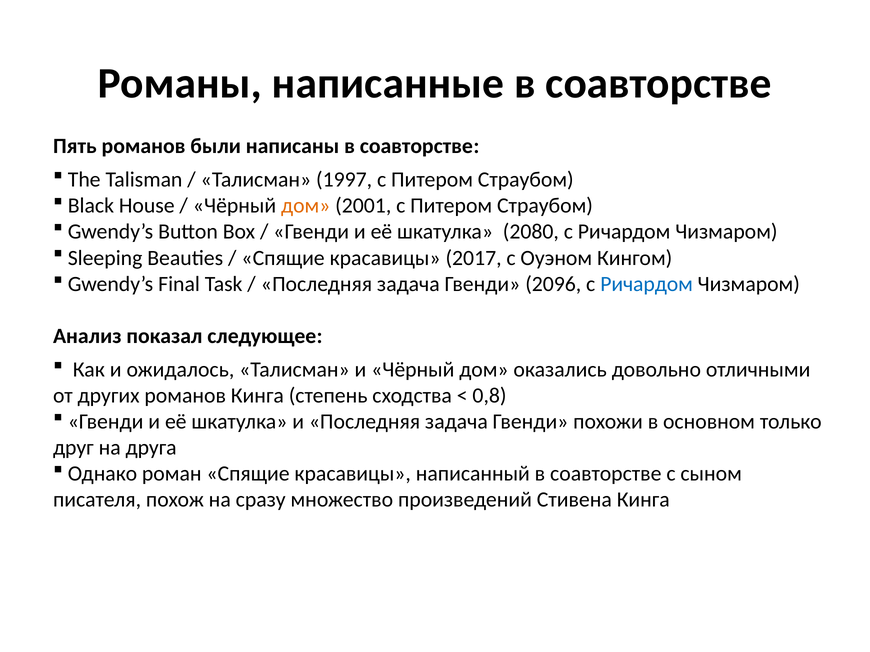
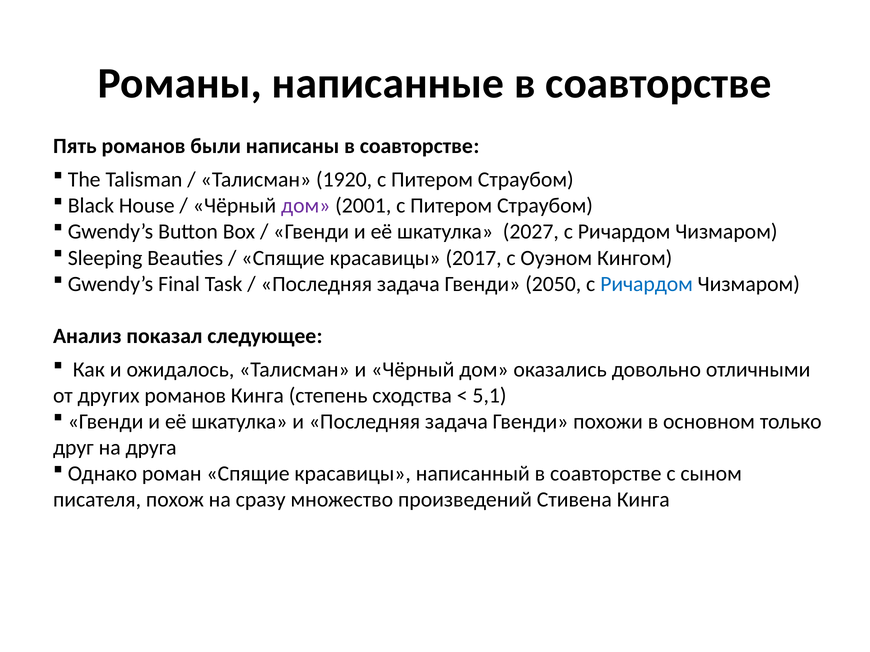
1997: 1997 -> 1920 (344, 180)
дом colour: orange -> purple (306, 206)
2080: 2080 -> 2027 (531, 232)
2096: 2096 -> 2050 (553, 284)
0,8: 0,8 -> 5,1 (490, 396)
